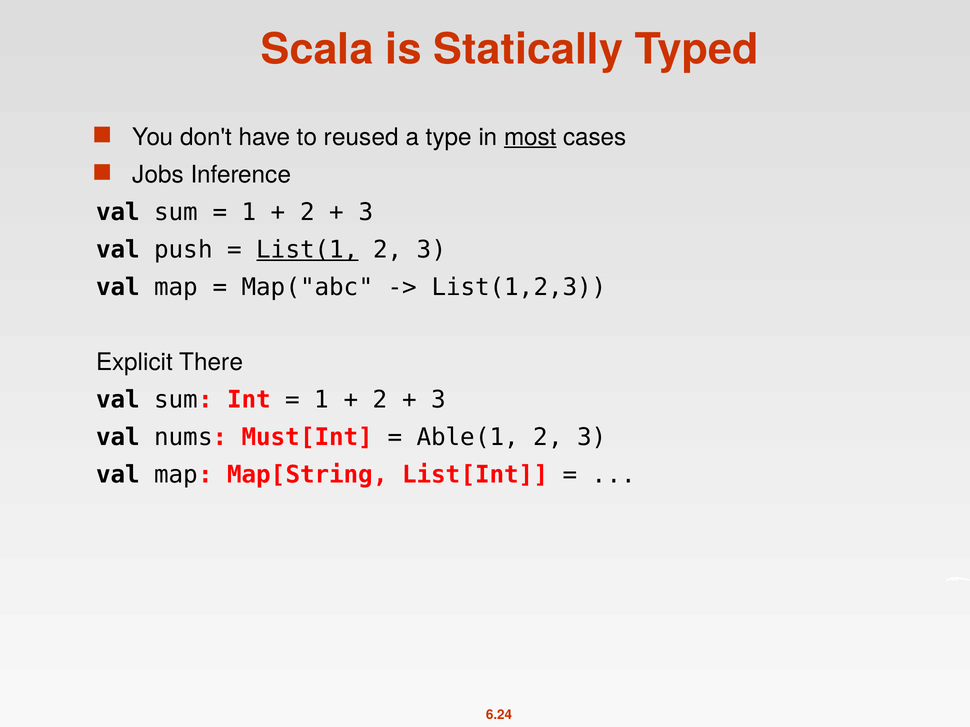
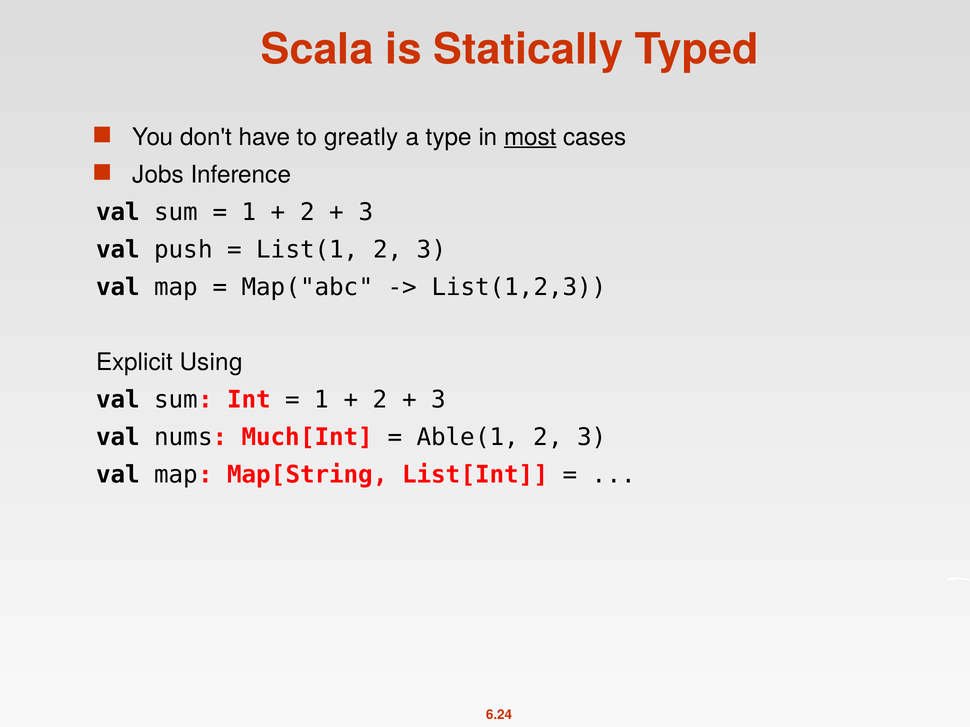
reused: reused -> greatly (361, 137)
List(1 underline: present -> none (307, 250)
There: There -> Using (211, 363)
Must[Int: Must[Int -> Much[Int (307, 438)
